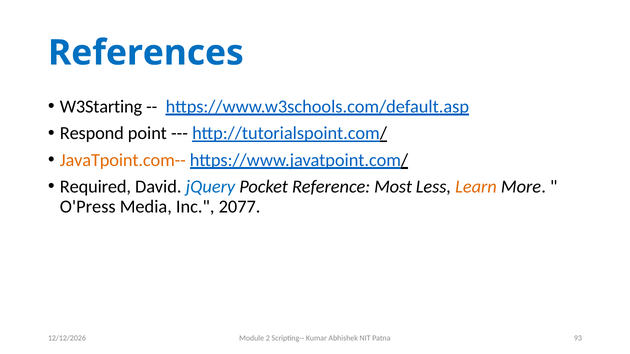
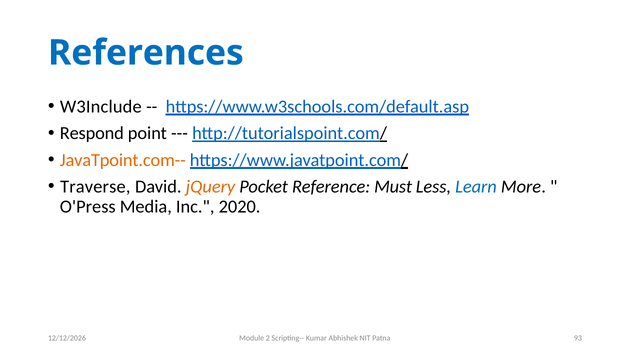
W3Starting: W3Starting -> W3Include (101, 107)
Required: Required -> Traverse (95, 187)
jQuery colour: blue -> orange (210, 187)
Most: Most -> Must (393, 187)
Learn colour: orange -> blue (476, 187)
2077: 2077 -> 2020 (240, 207)
